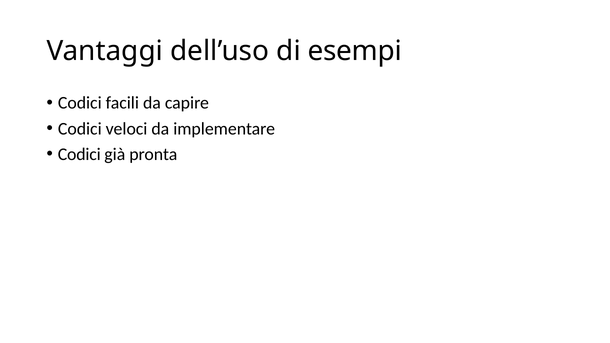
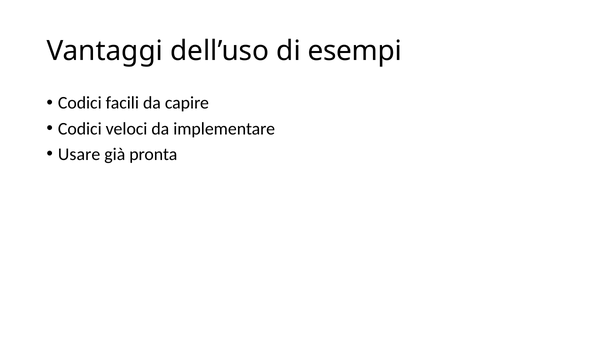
Codici: Codici -> Usare (79, 154)
